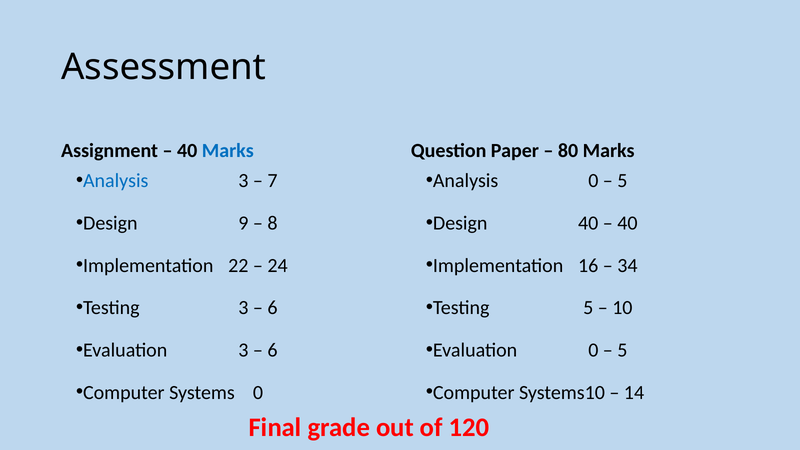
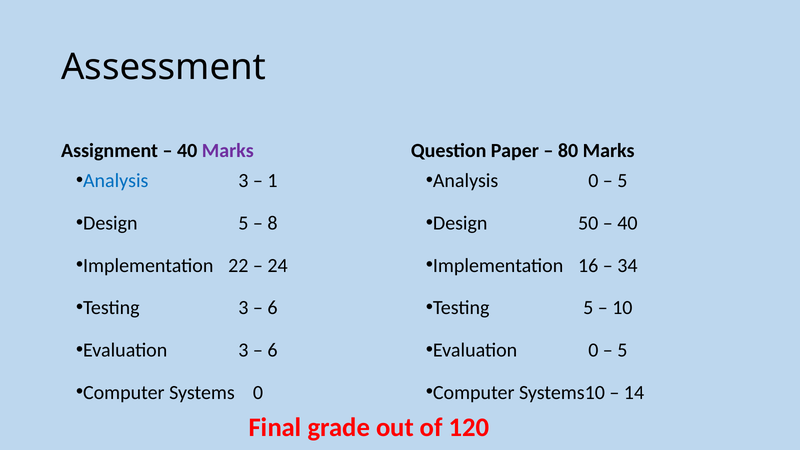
Marks colour: blue -> purple (228, 150)
7: 7 -> 1 (273, 181)
Design 9: 9 -> 5 (243, 223)
Design 40: 40 -> 50 (588, 223)
